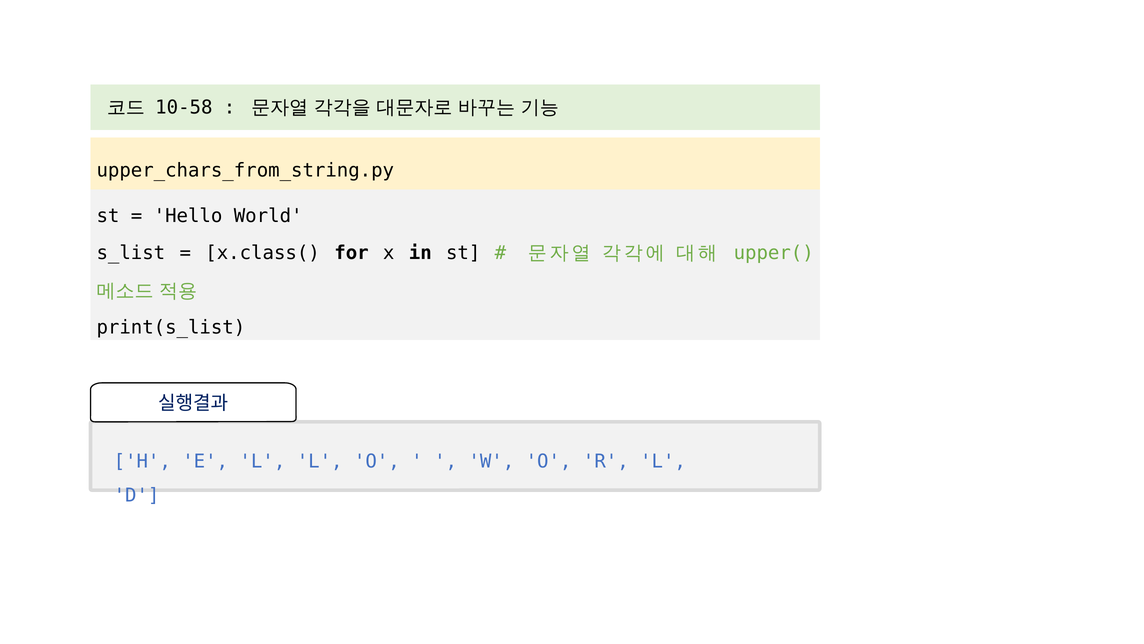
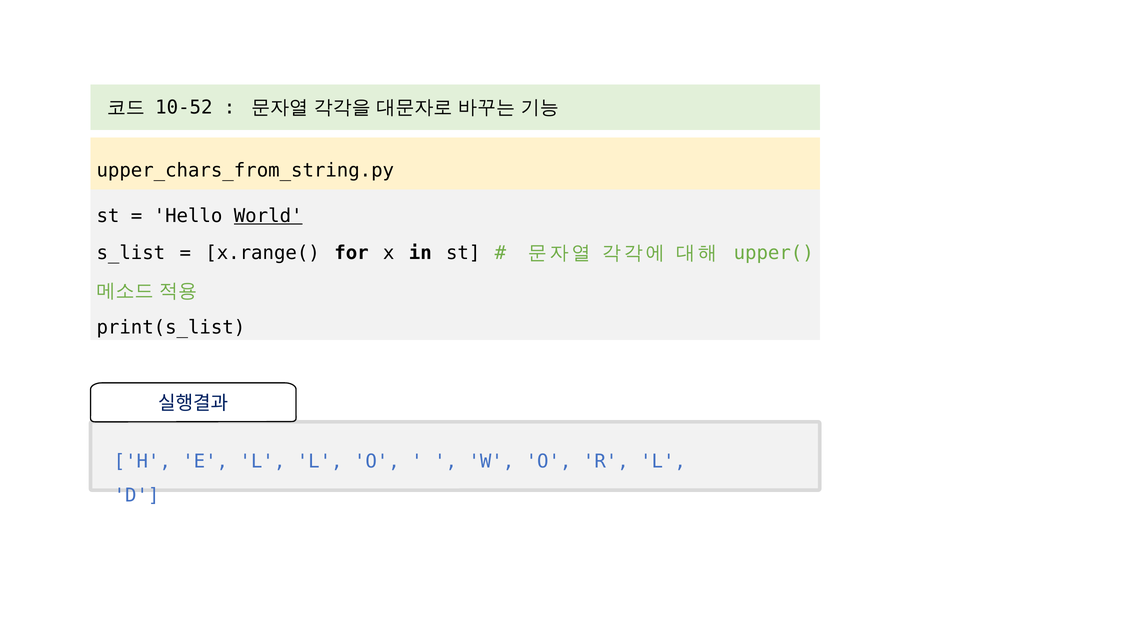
10-58: 10-58 -> 10-52 (184, 107)
World underline: none -> present (268, 216)
x.class(: x.class( -> x.range( (263, 253)
